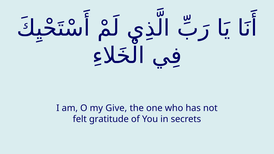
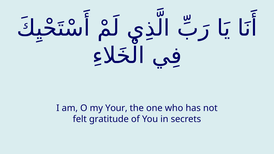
Give: Give -> Your (116, 108)
